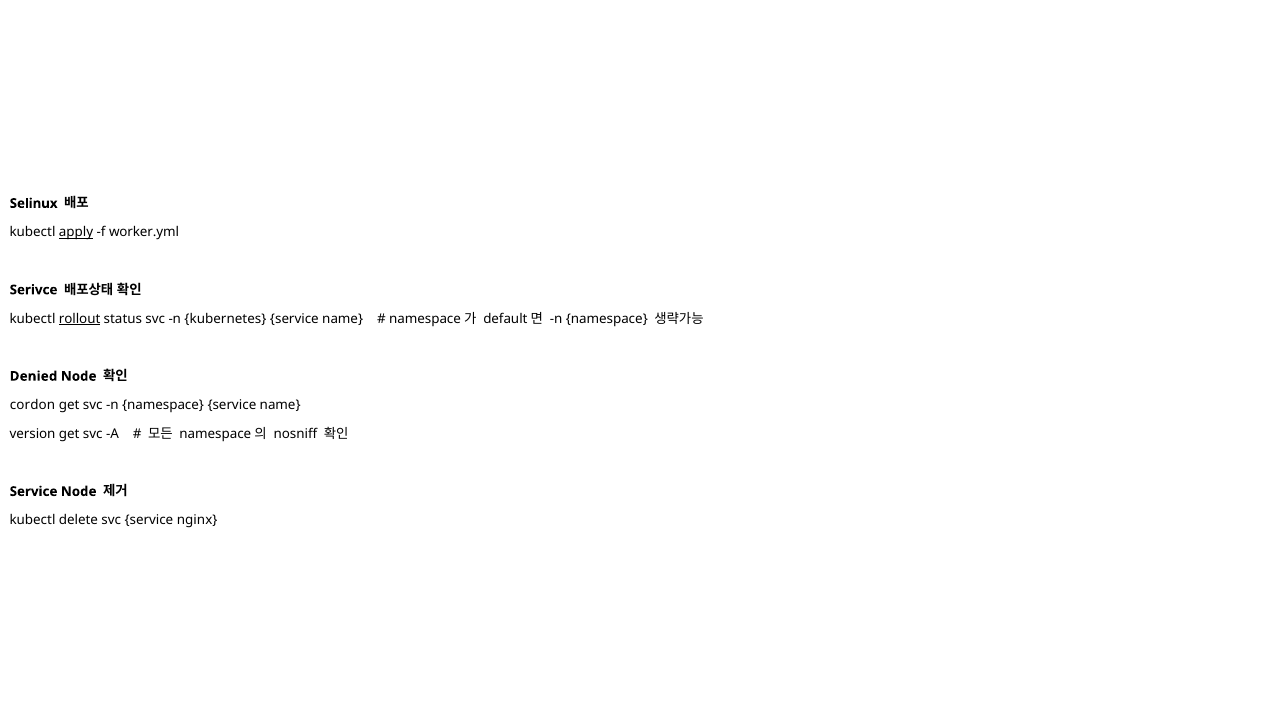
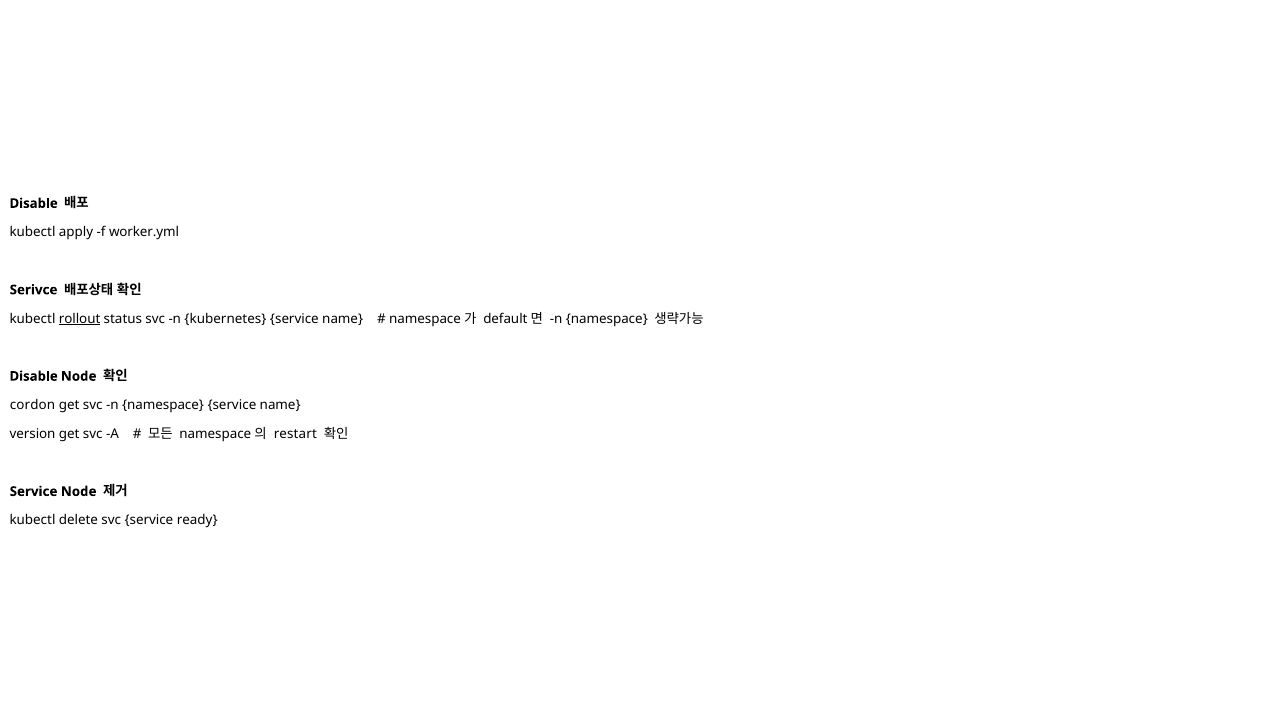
Selinux: Selinux -> Disable (34, 204)
apply underline: present -> none (76, 232)
Denied: Denied -> Disable (34, 377)
nosniff: nosniff -> restart (295, 434)
nginx: nginx -> ready (197, 521)
